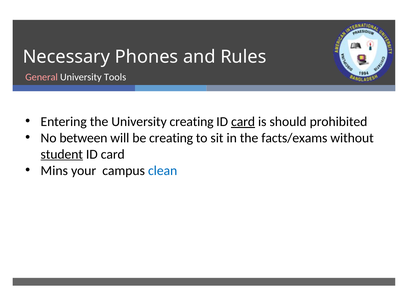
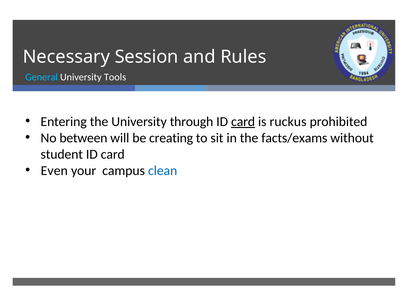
Phones: Phones -> Session (147, 57)
General colour: pink -> light blue (42, 77)
University creating: creating -> through (192, 122)
should: should -> ruckus (288, 122)
student underline: present -> none (62, 154)
Mins: Mins -> Even (54, 171)
